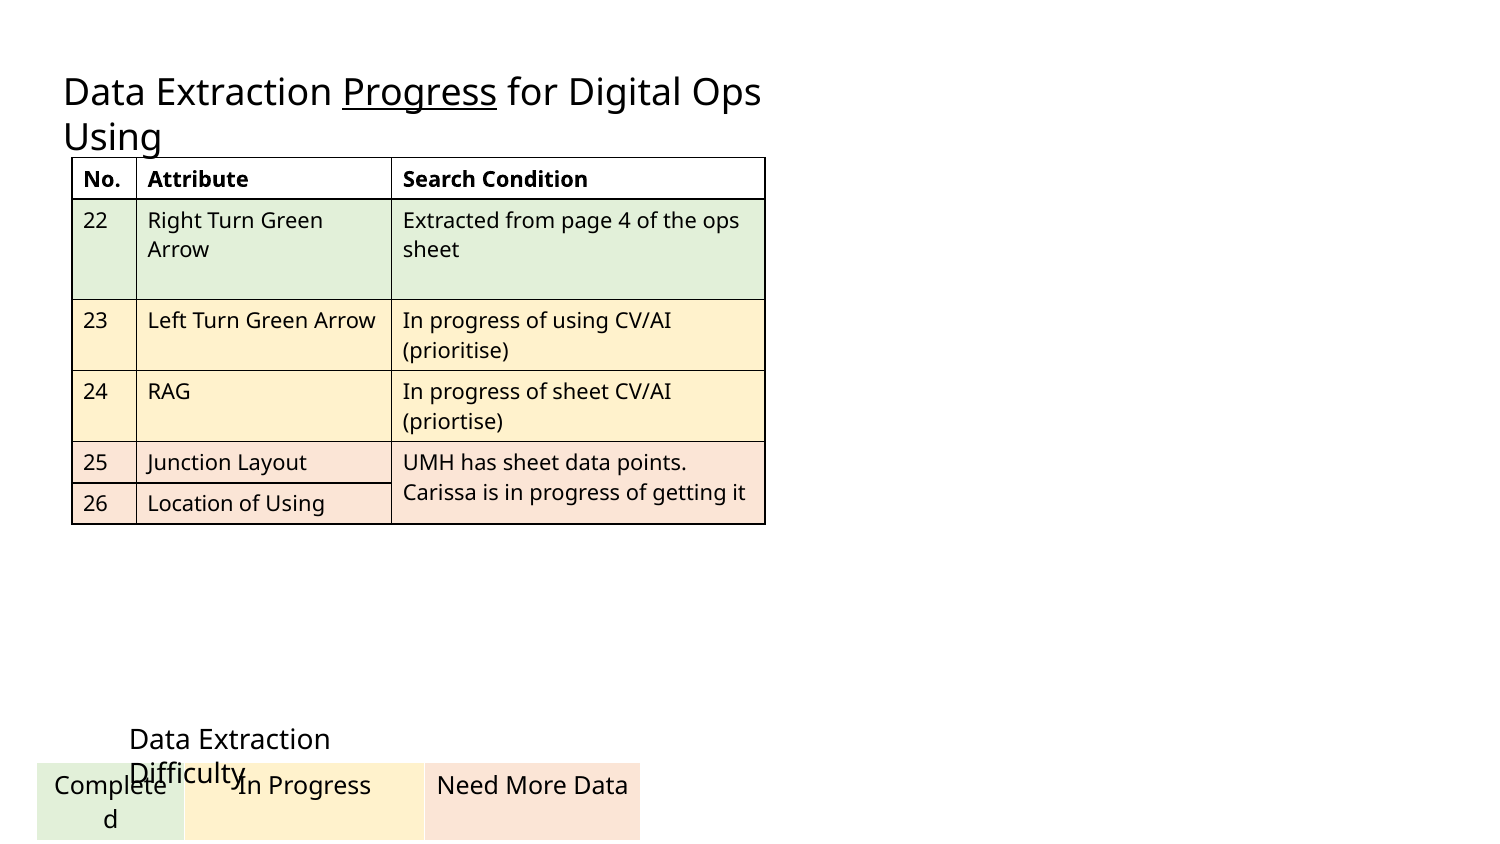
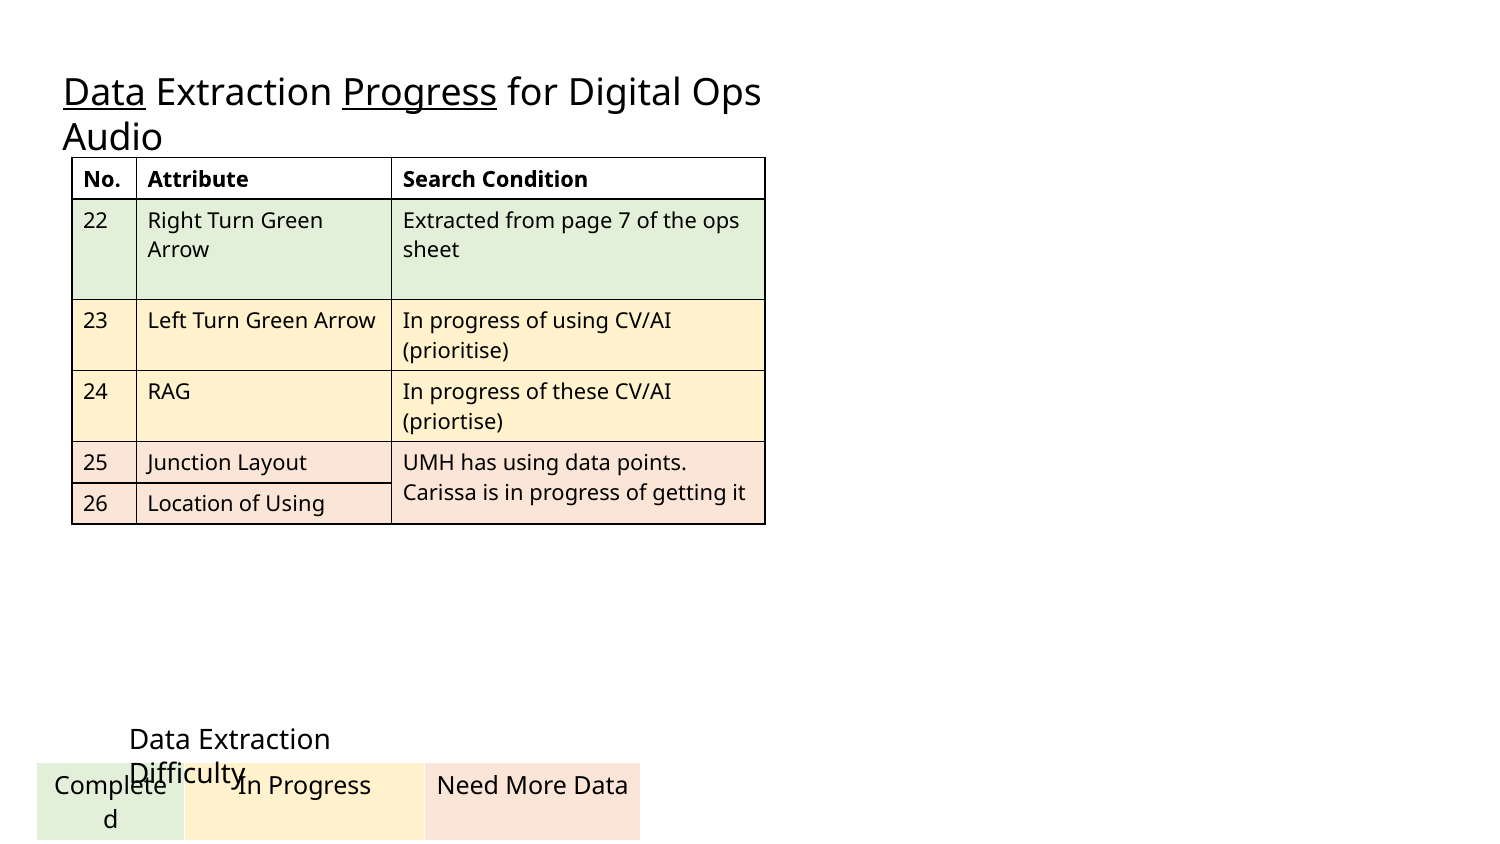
Data underline: none -> present (104, 93)
Using: Using -> Audio (113, 138)
4: 4 -> 7 (625, 221)
of sheet: sheet -> these (581, 392)
has sheet: sheet -> using (531, 463)
